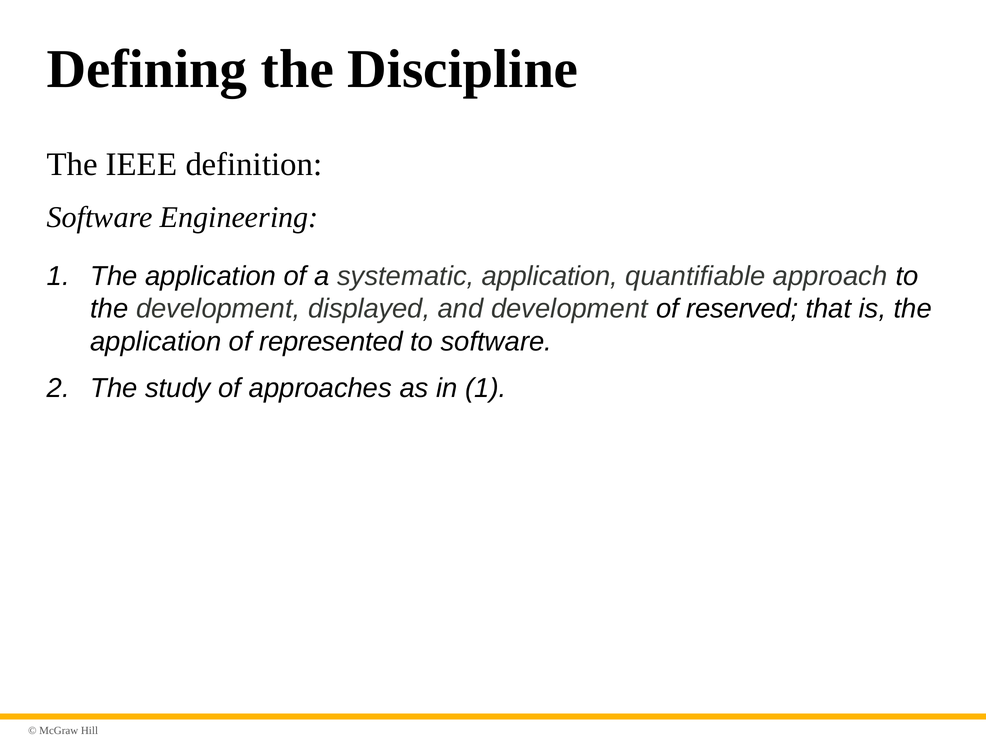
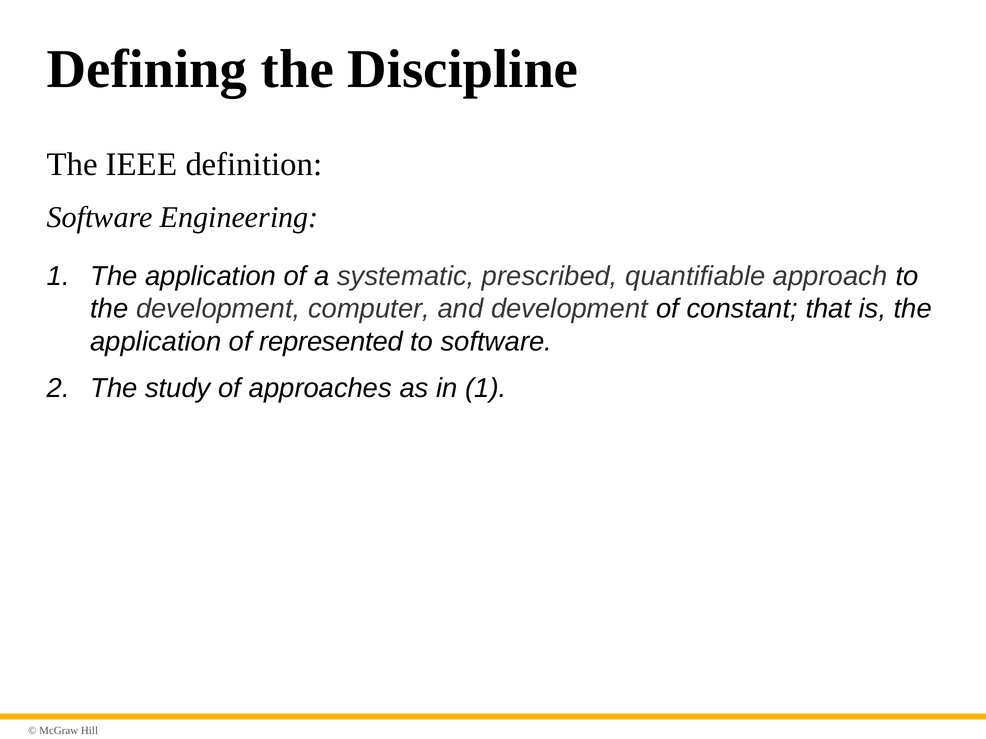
systematic application: application -> prescribed (550, 276)
displayed: displayed -> computer (369, 309)
reserved: reserved -> constant (742, 309)
